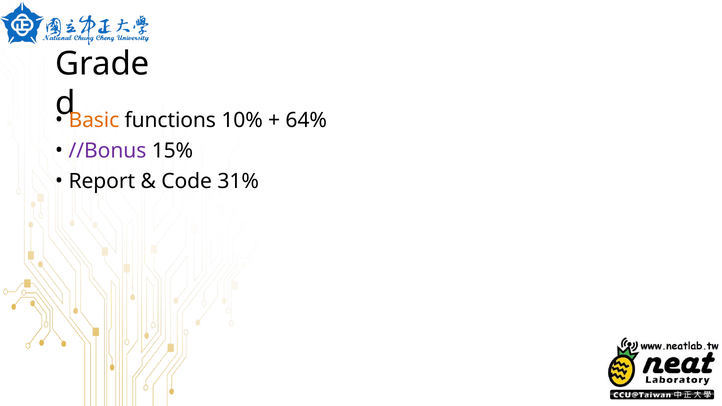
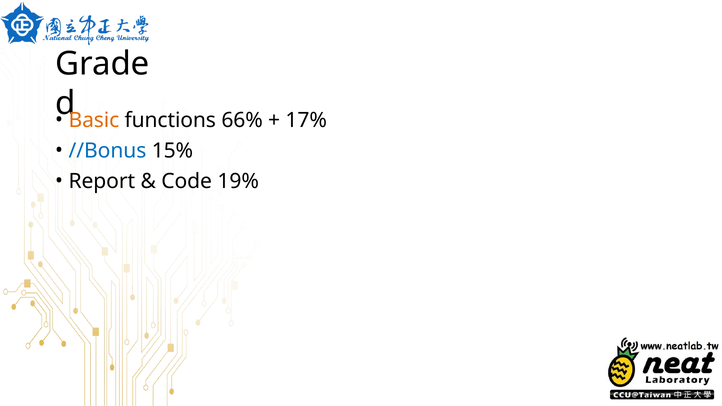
10%: 10% -> 66% (242, 120)
64%: 64% -> 17% (306, 120)
//Bonus colour: purple -> blue (107, 151)
31%: 31% -> 19% (238, 181)
